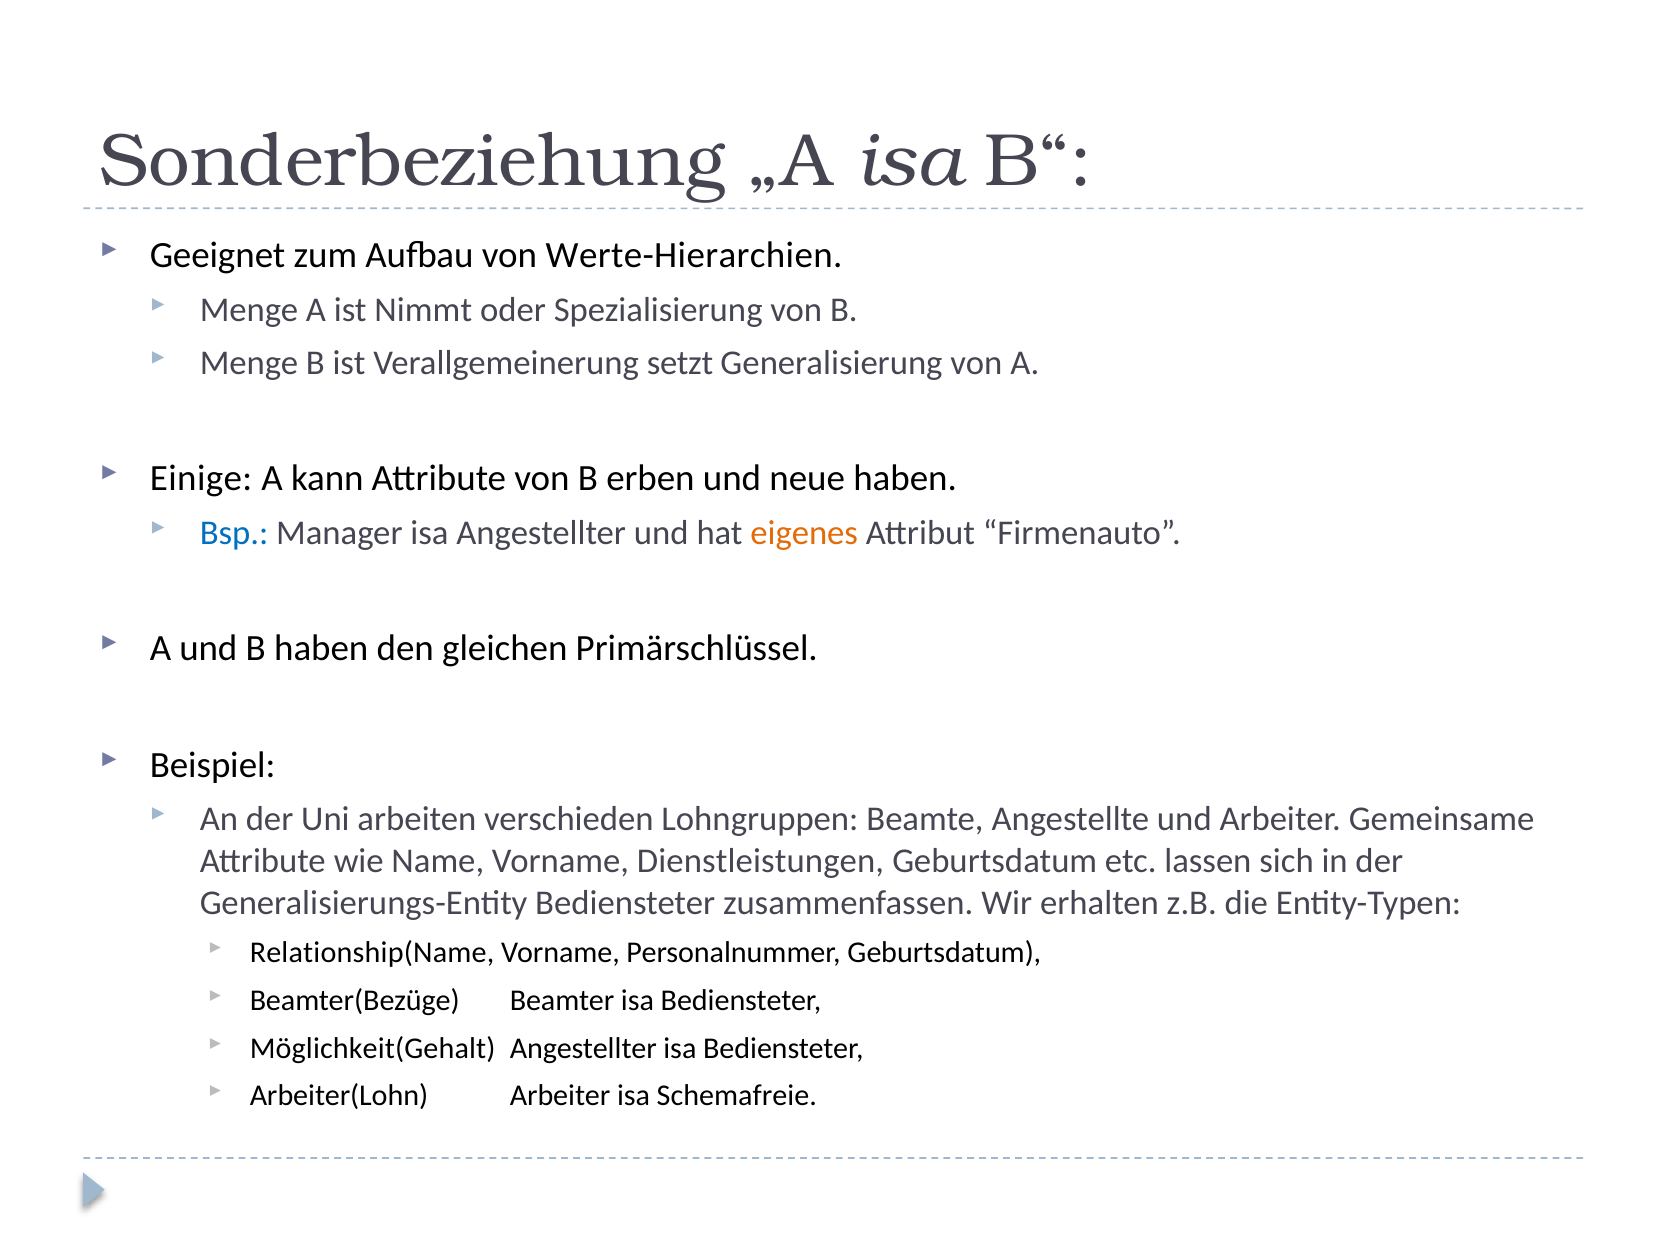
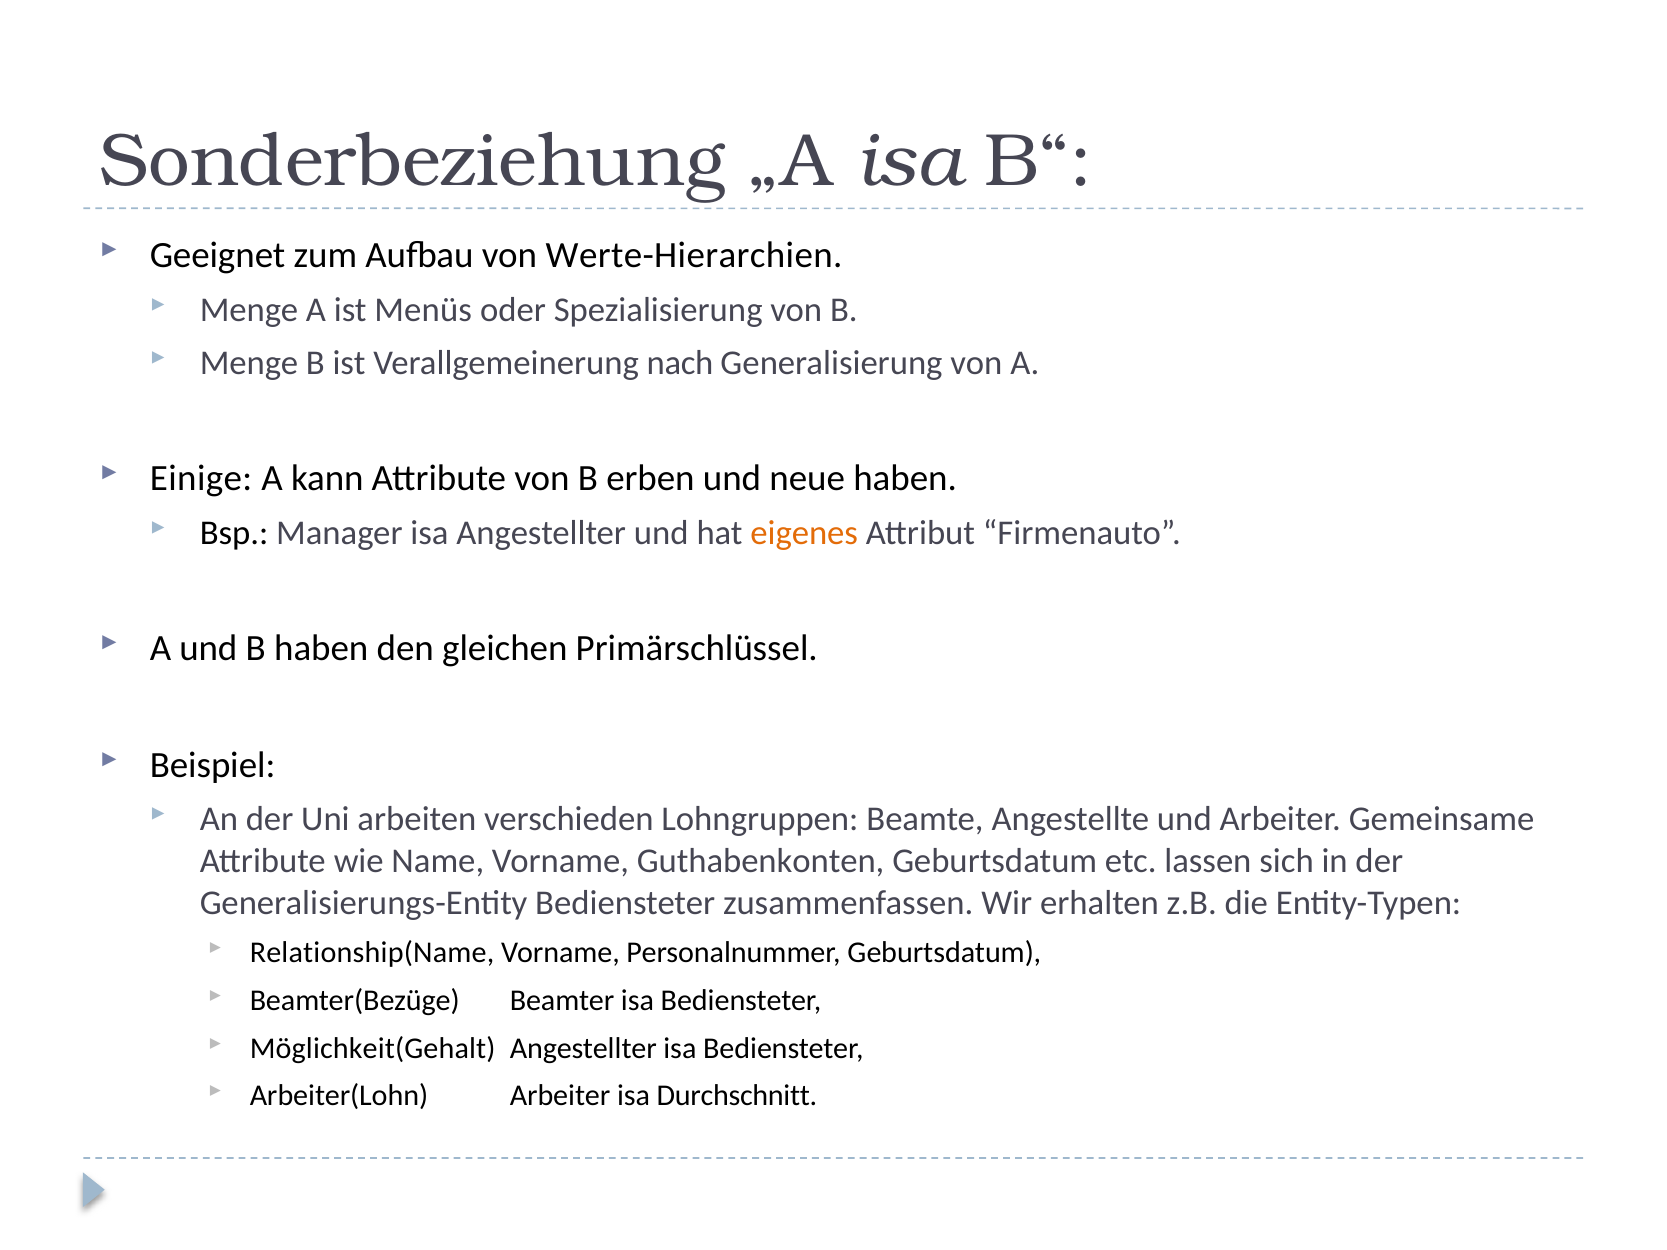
Nimmt: Nimmt -> Menüs (423, 310)
setzt: setzt -> nach (680, 363)
Bsp colour: blue -> black (234, 533)
Dienstleistungen: Dienstleistungen -> Guthabenkonten (761, 861)
Schemafreie: Schemafreie -> Durchschnitt (737, 1096)
